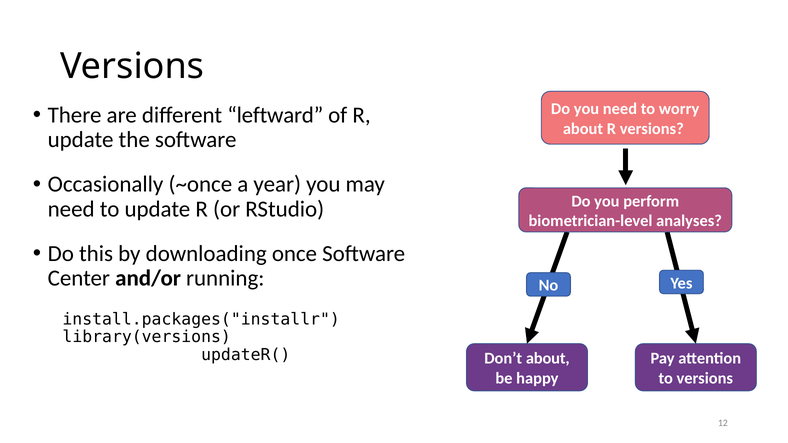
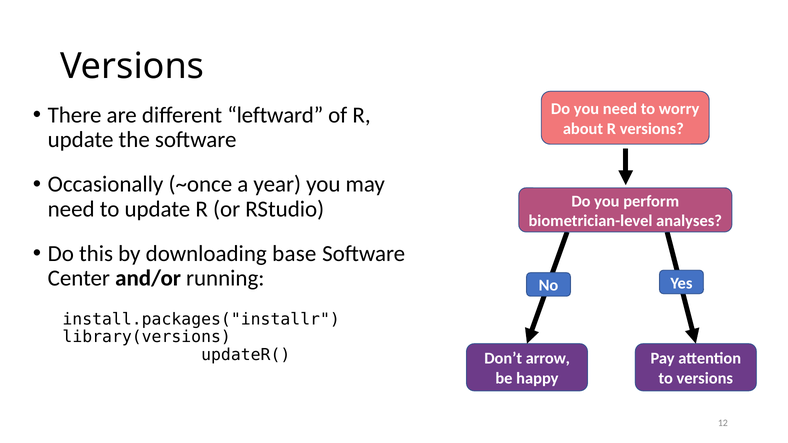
once: once -> base (294, 254)
Don’t about: about -> arrow (548, 359)
